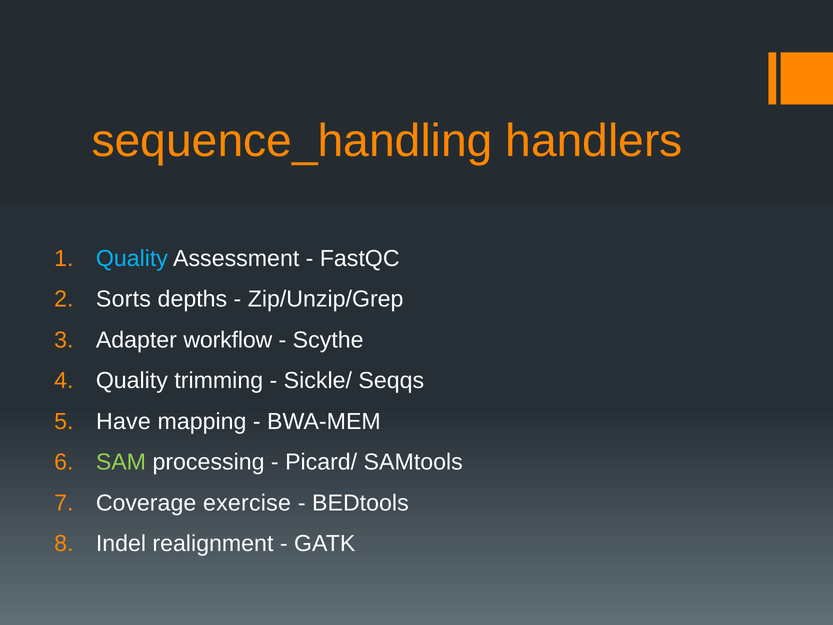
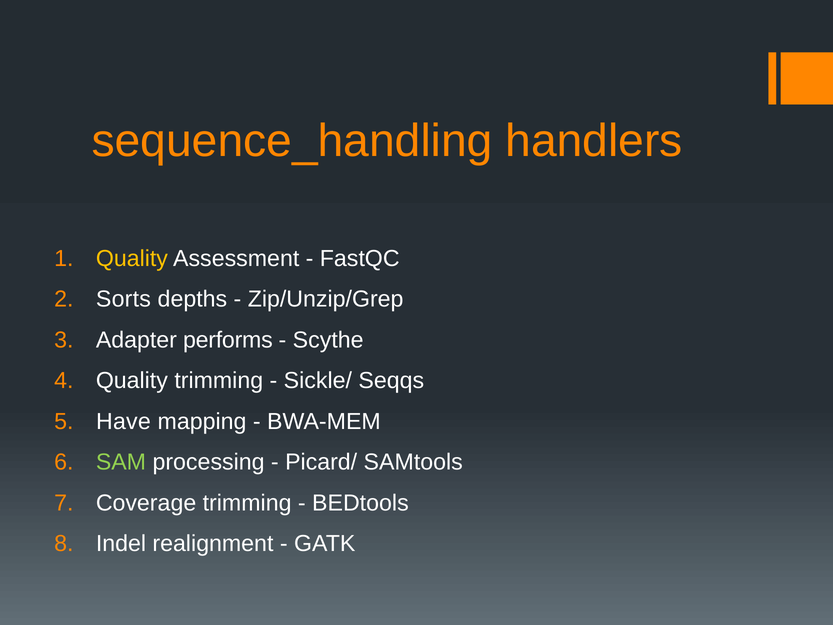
Quality colour: light blue -> yellow (132, 258)
workflow: workflow -> performs (228, 340)
Coverage exercise: exercise -> trimming (247, 503)
